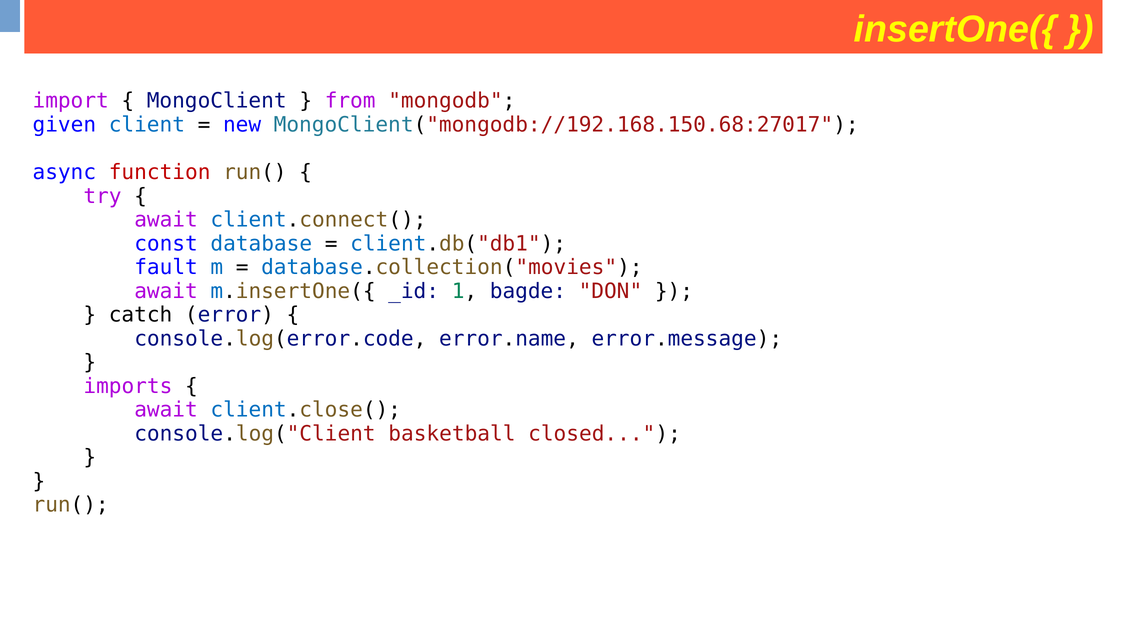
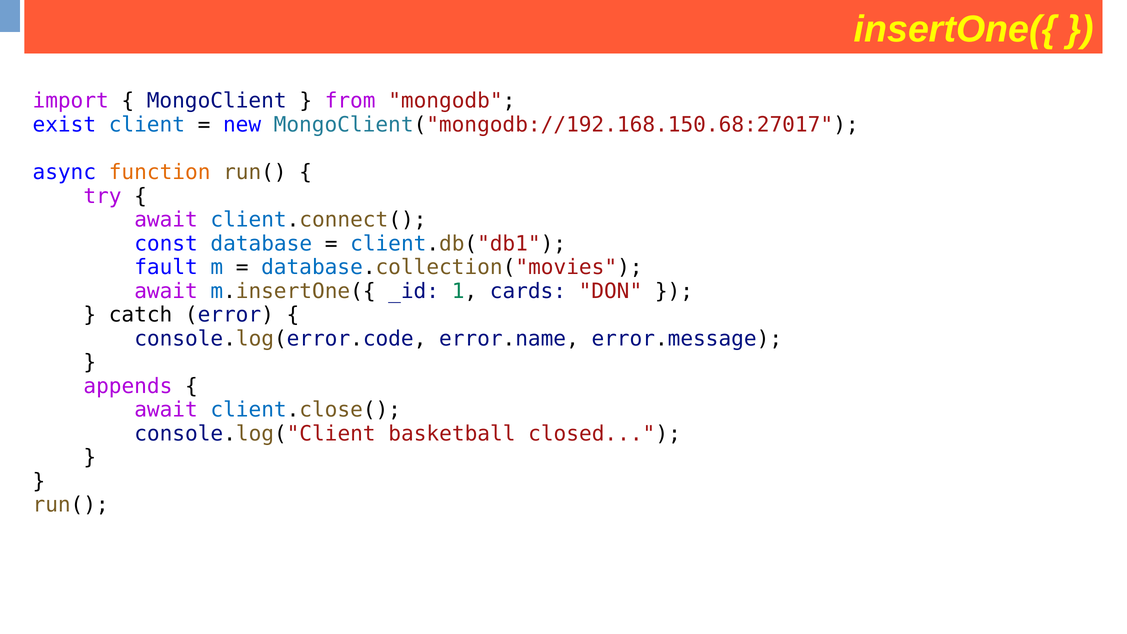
given: given -> exist (64, 125)
function colour: red -> orange (160, 172)
bagde: bagde -> cards (528, 291)
imports: imports -> appends (128, 386)
